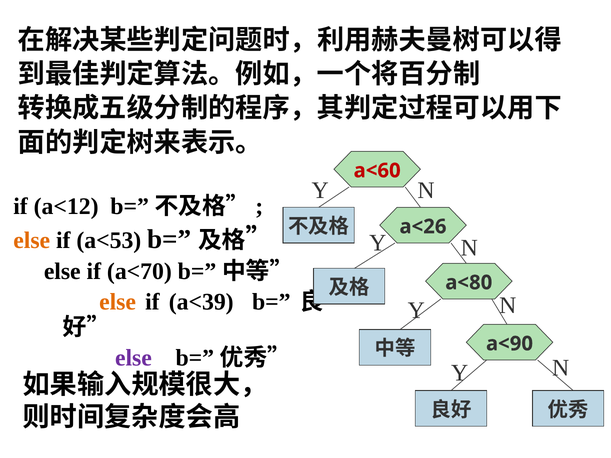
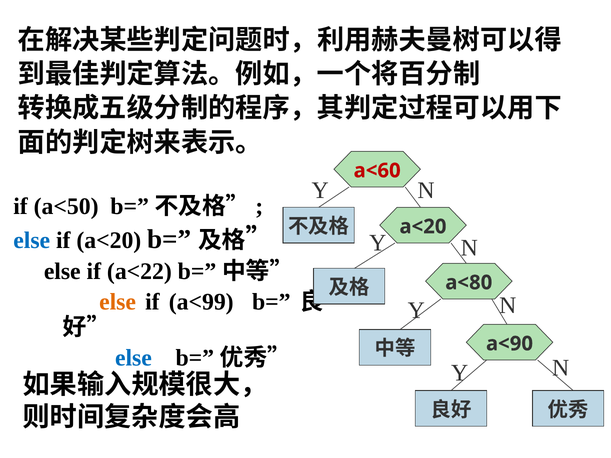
a<12: a<12 -> a<50 (66, 206)
a<26: a<26 -> a<20 (423, 227)
else colour: orange -> blue (32, 241)
if a<53: a<53 -> a<20 (109, 241)
a<70: a<70 -> a<22 (139, 272)
a<39: a<39 -> a<99 (201, 302)
else colour: purple -> blue (133, 358)
